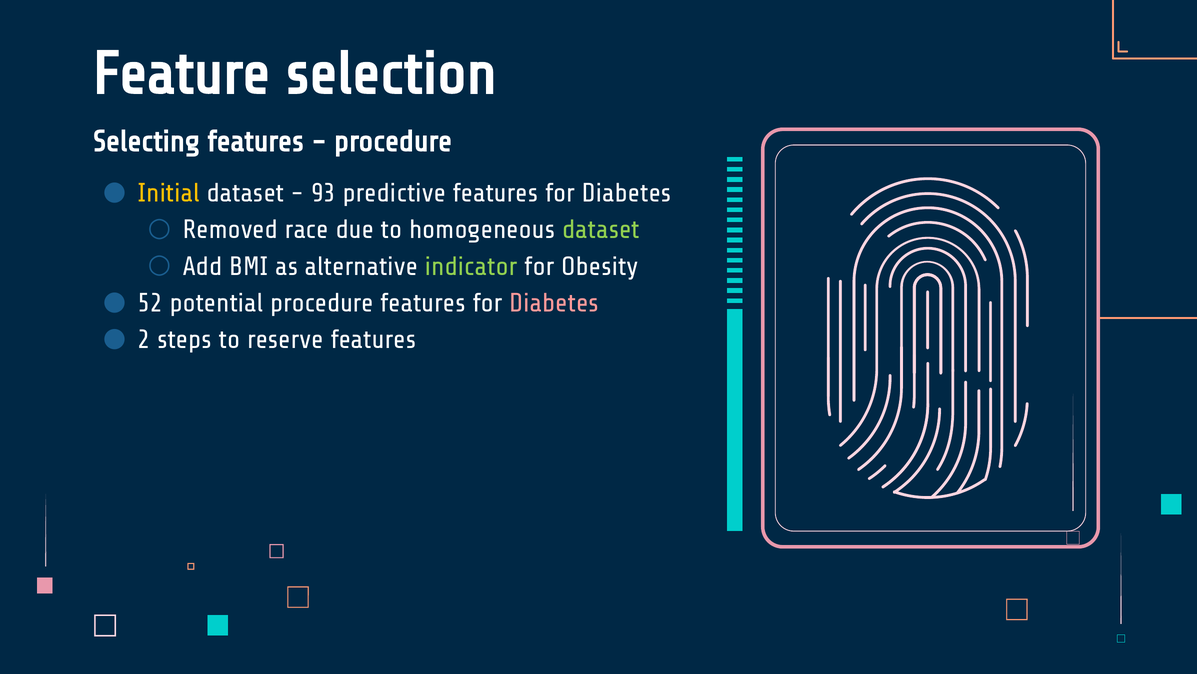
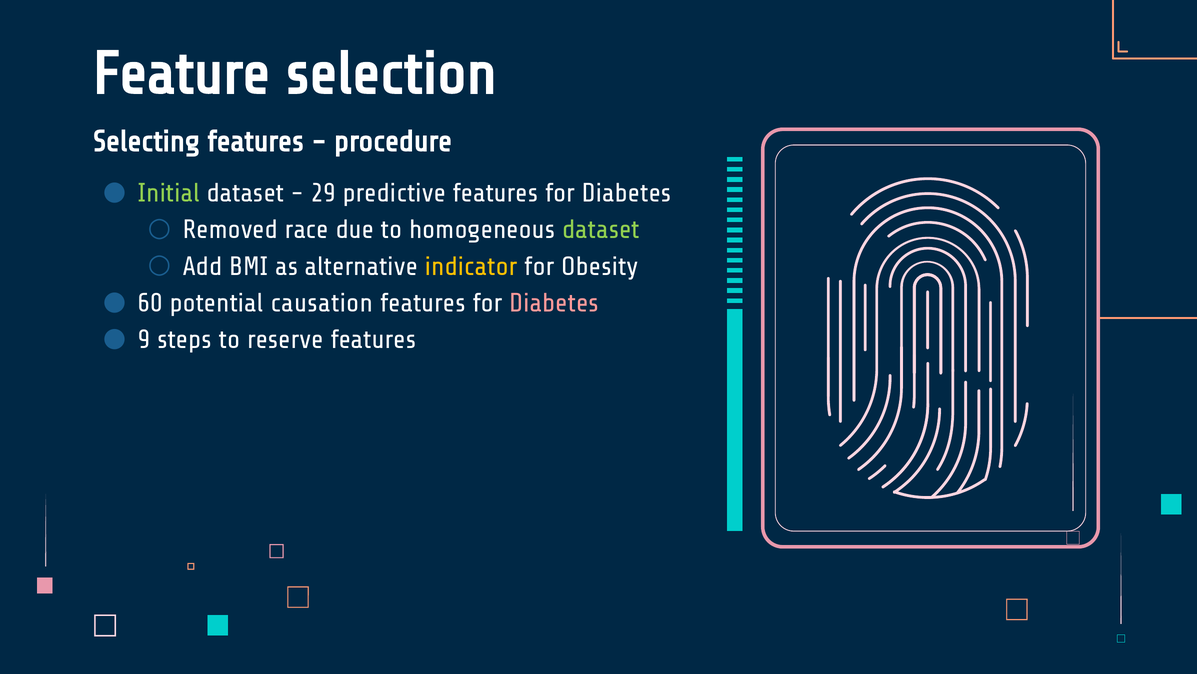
Initial colour: yellow -> light green (169, 193)
93: 93 -> 29 (324, 193)
indicator colour: light green -> yellow (471, 266)
52: 52 -> 60 (150, 303)
potential procedure: procedure -> causation (322, 303)
2: 2 -> 9 (144, 339)
